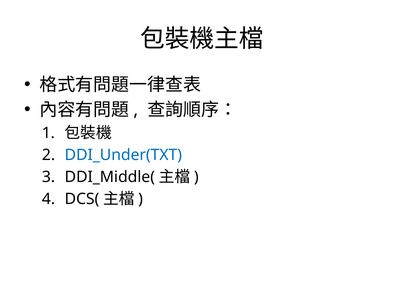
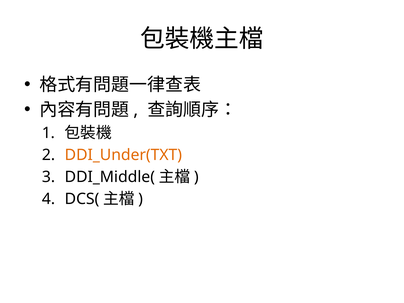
DDI_Under(TXT colour: blue -> orange (123, 155)
